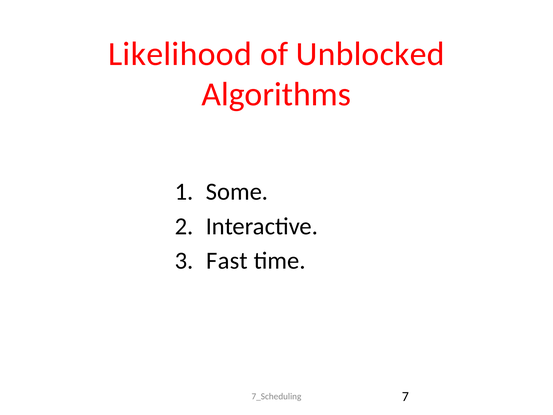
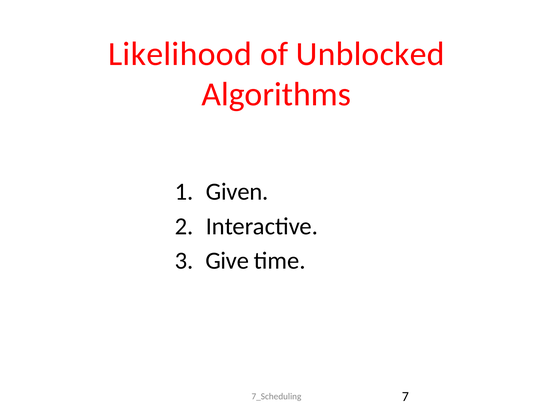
Some: Some -> Given (237, 192)
Fast: Fast -> Give (227, 261)
